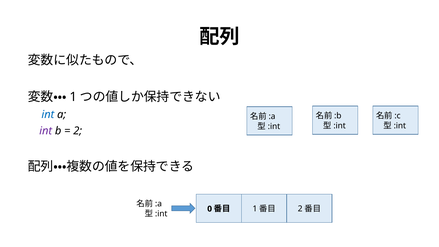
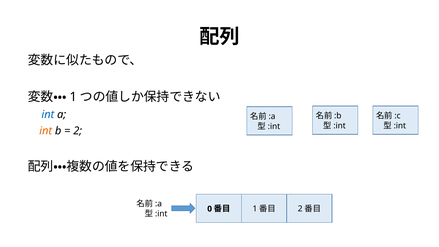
int colour: purple -> orange (46, 131)
